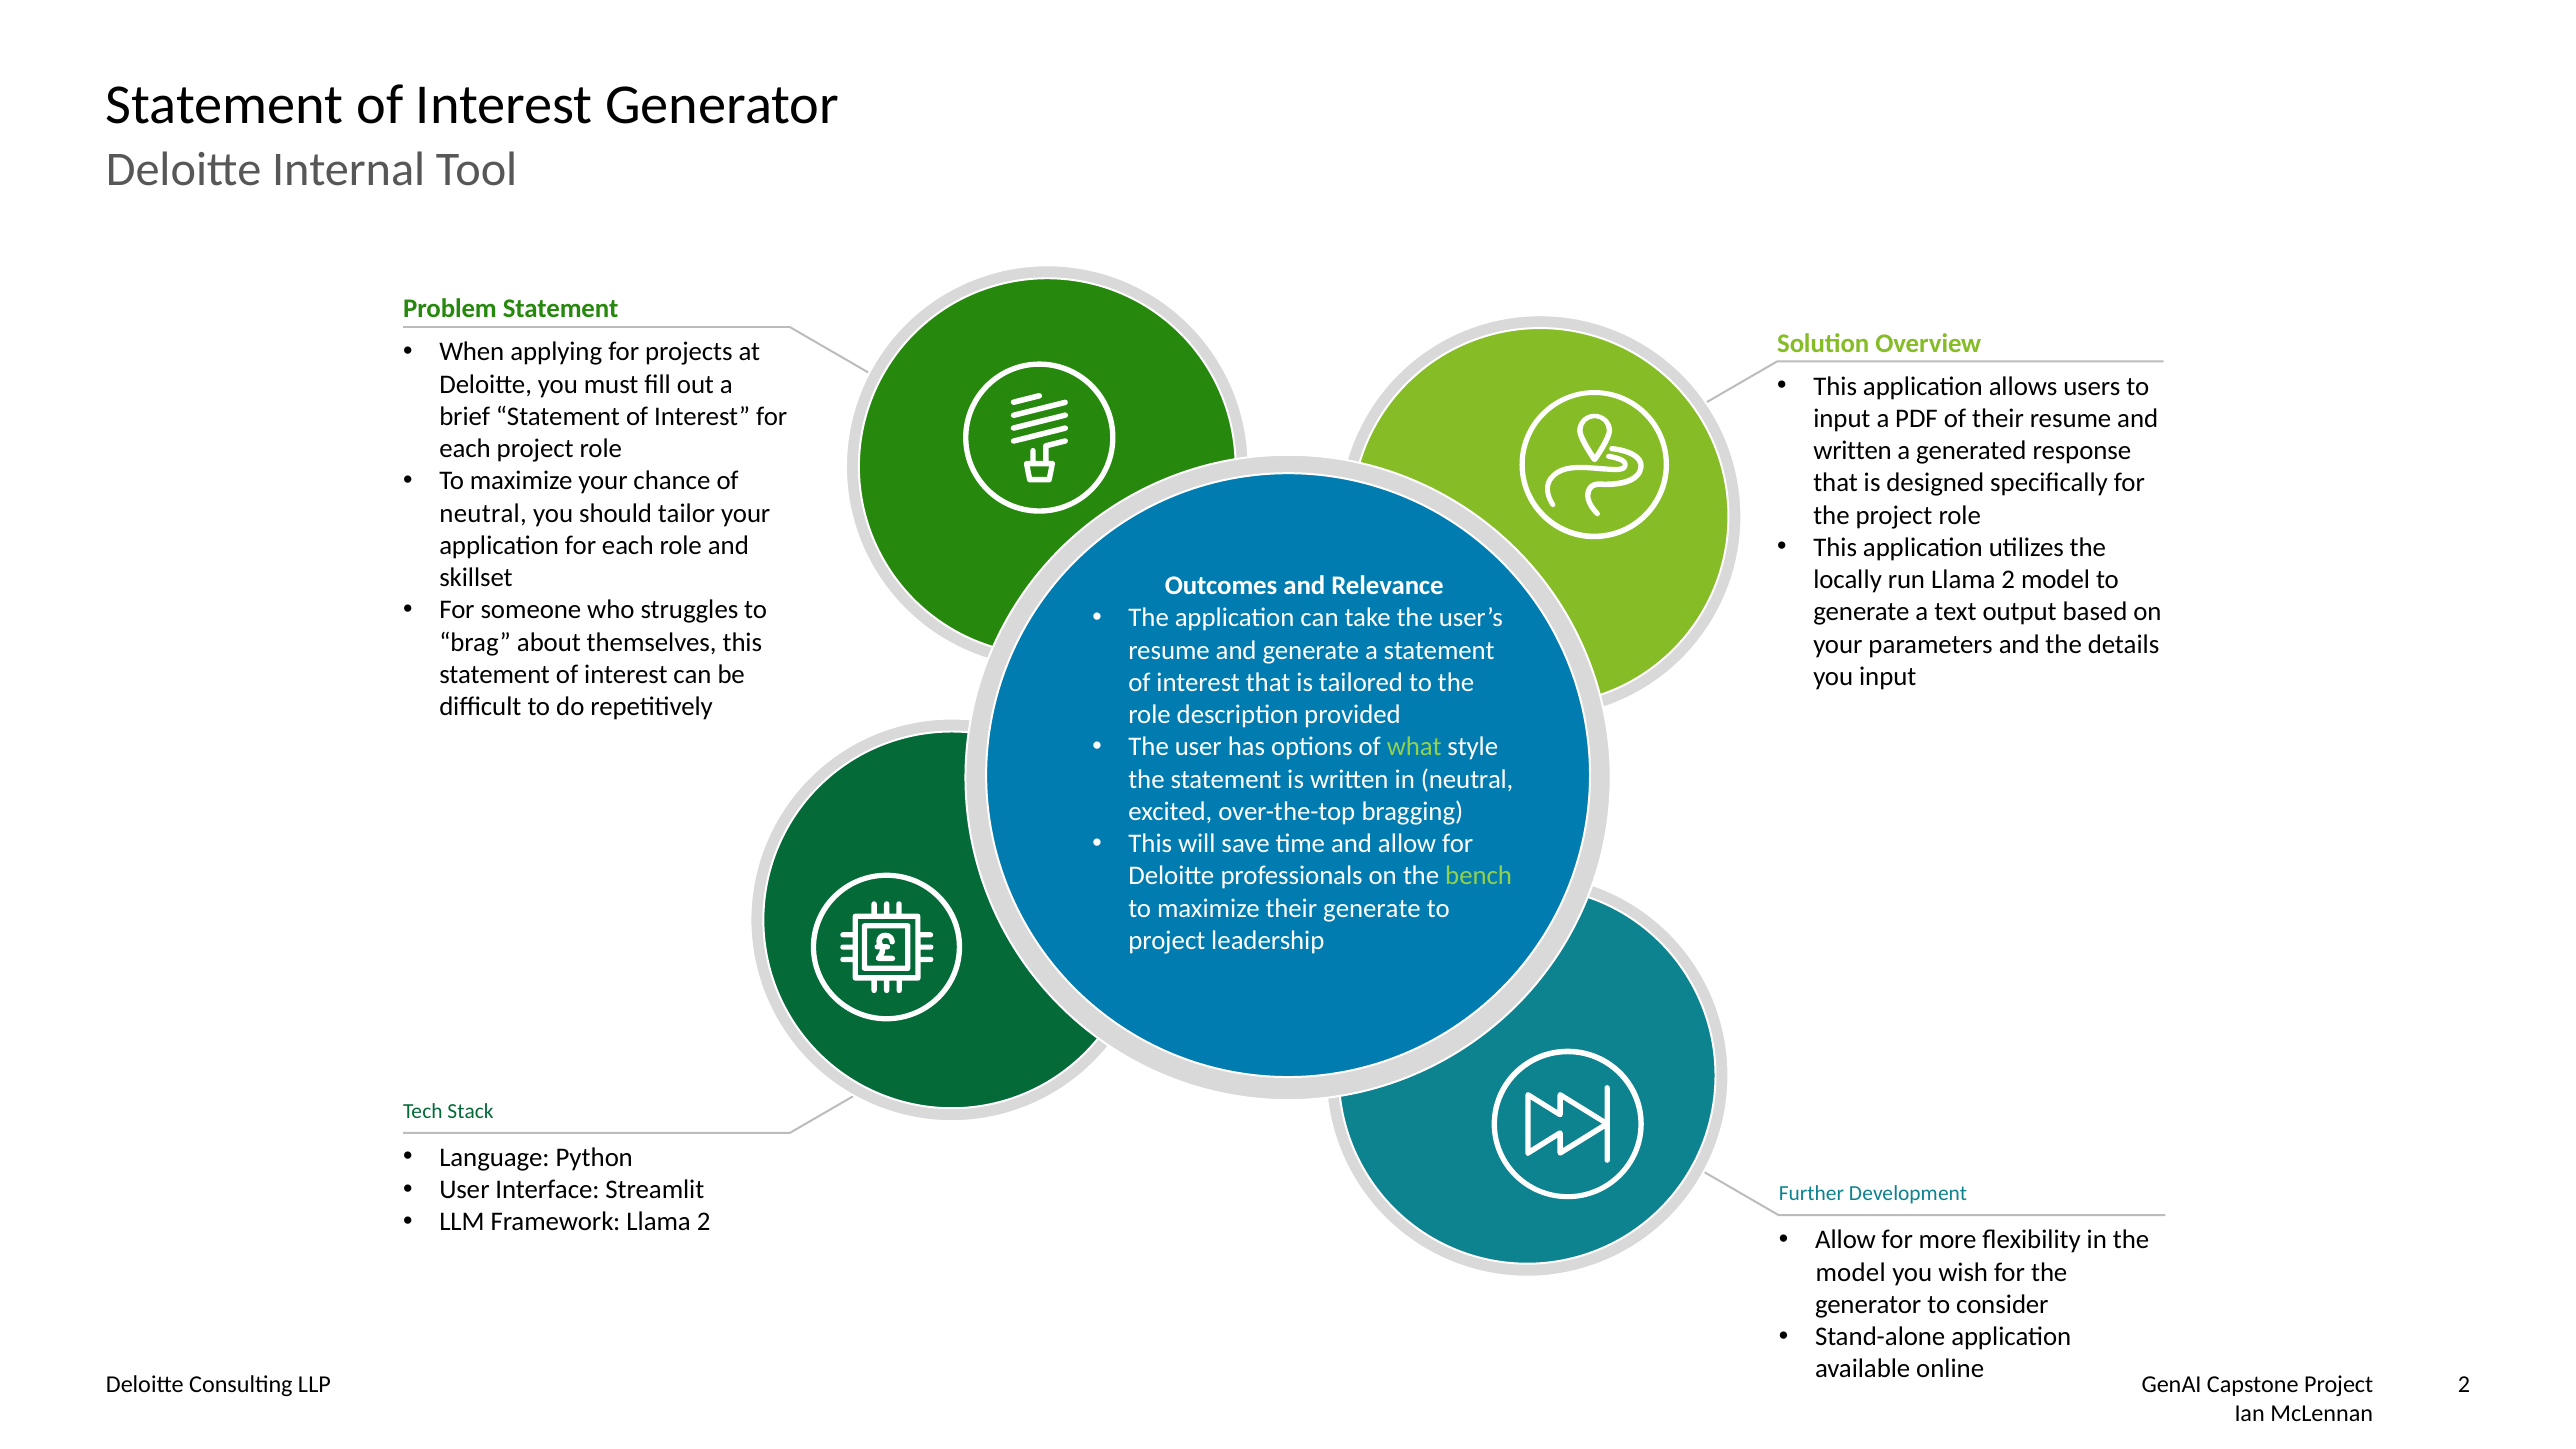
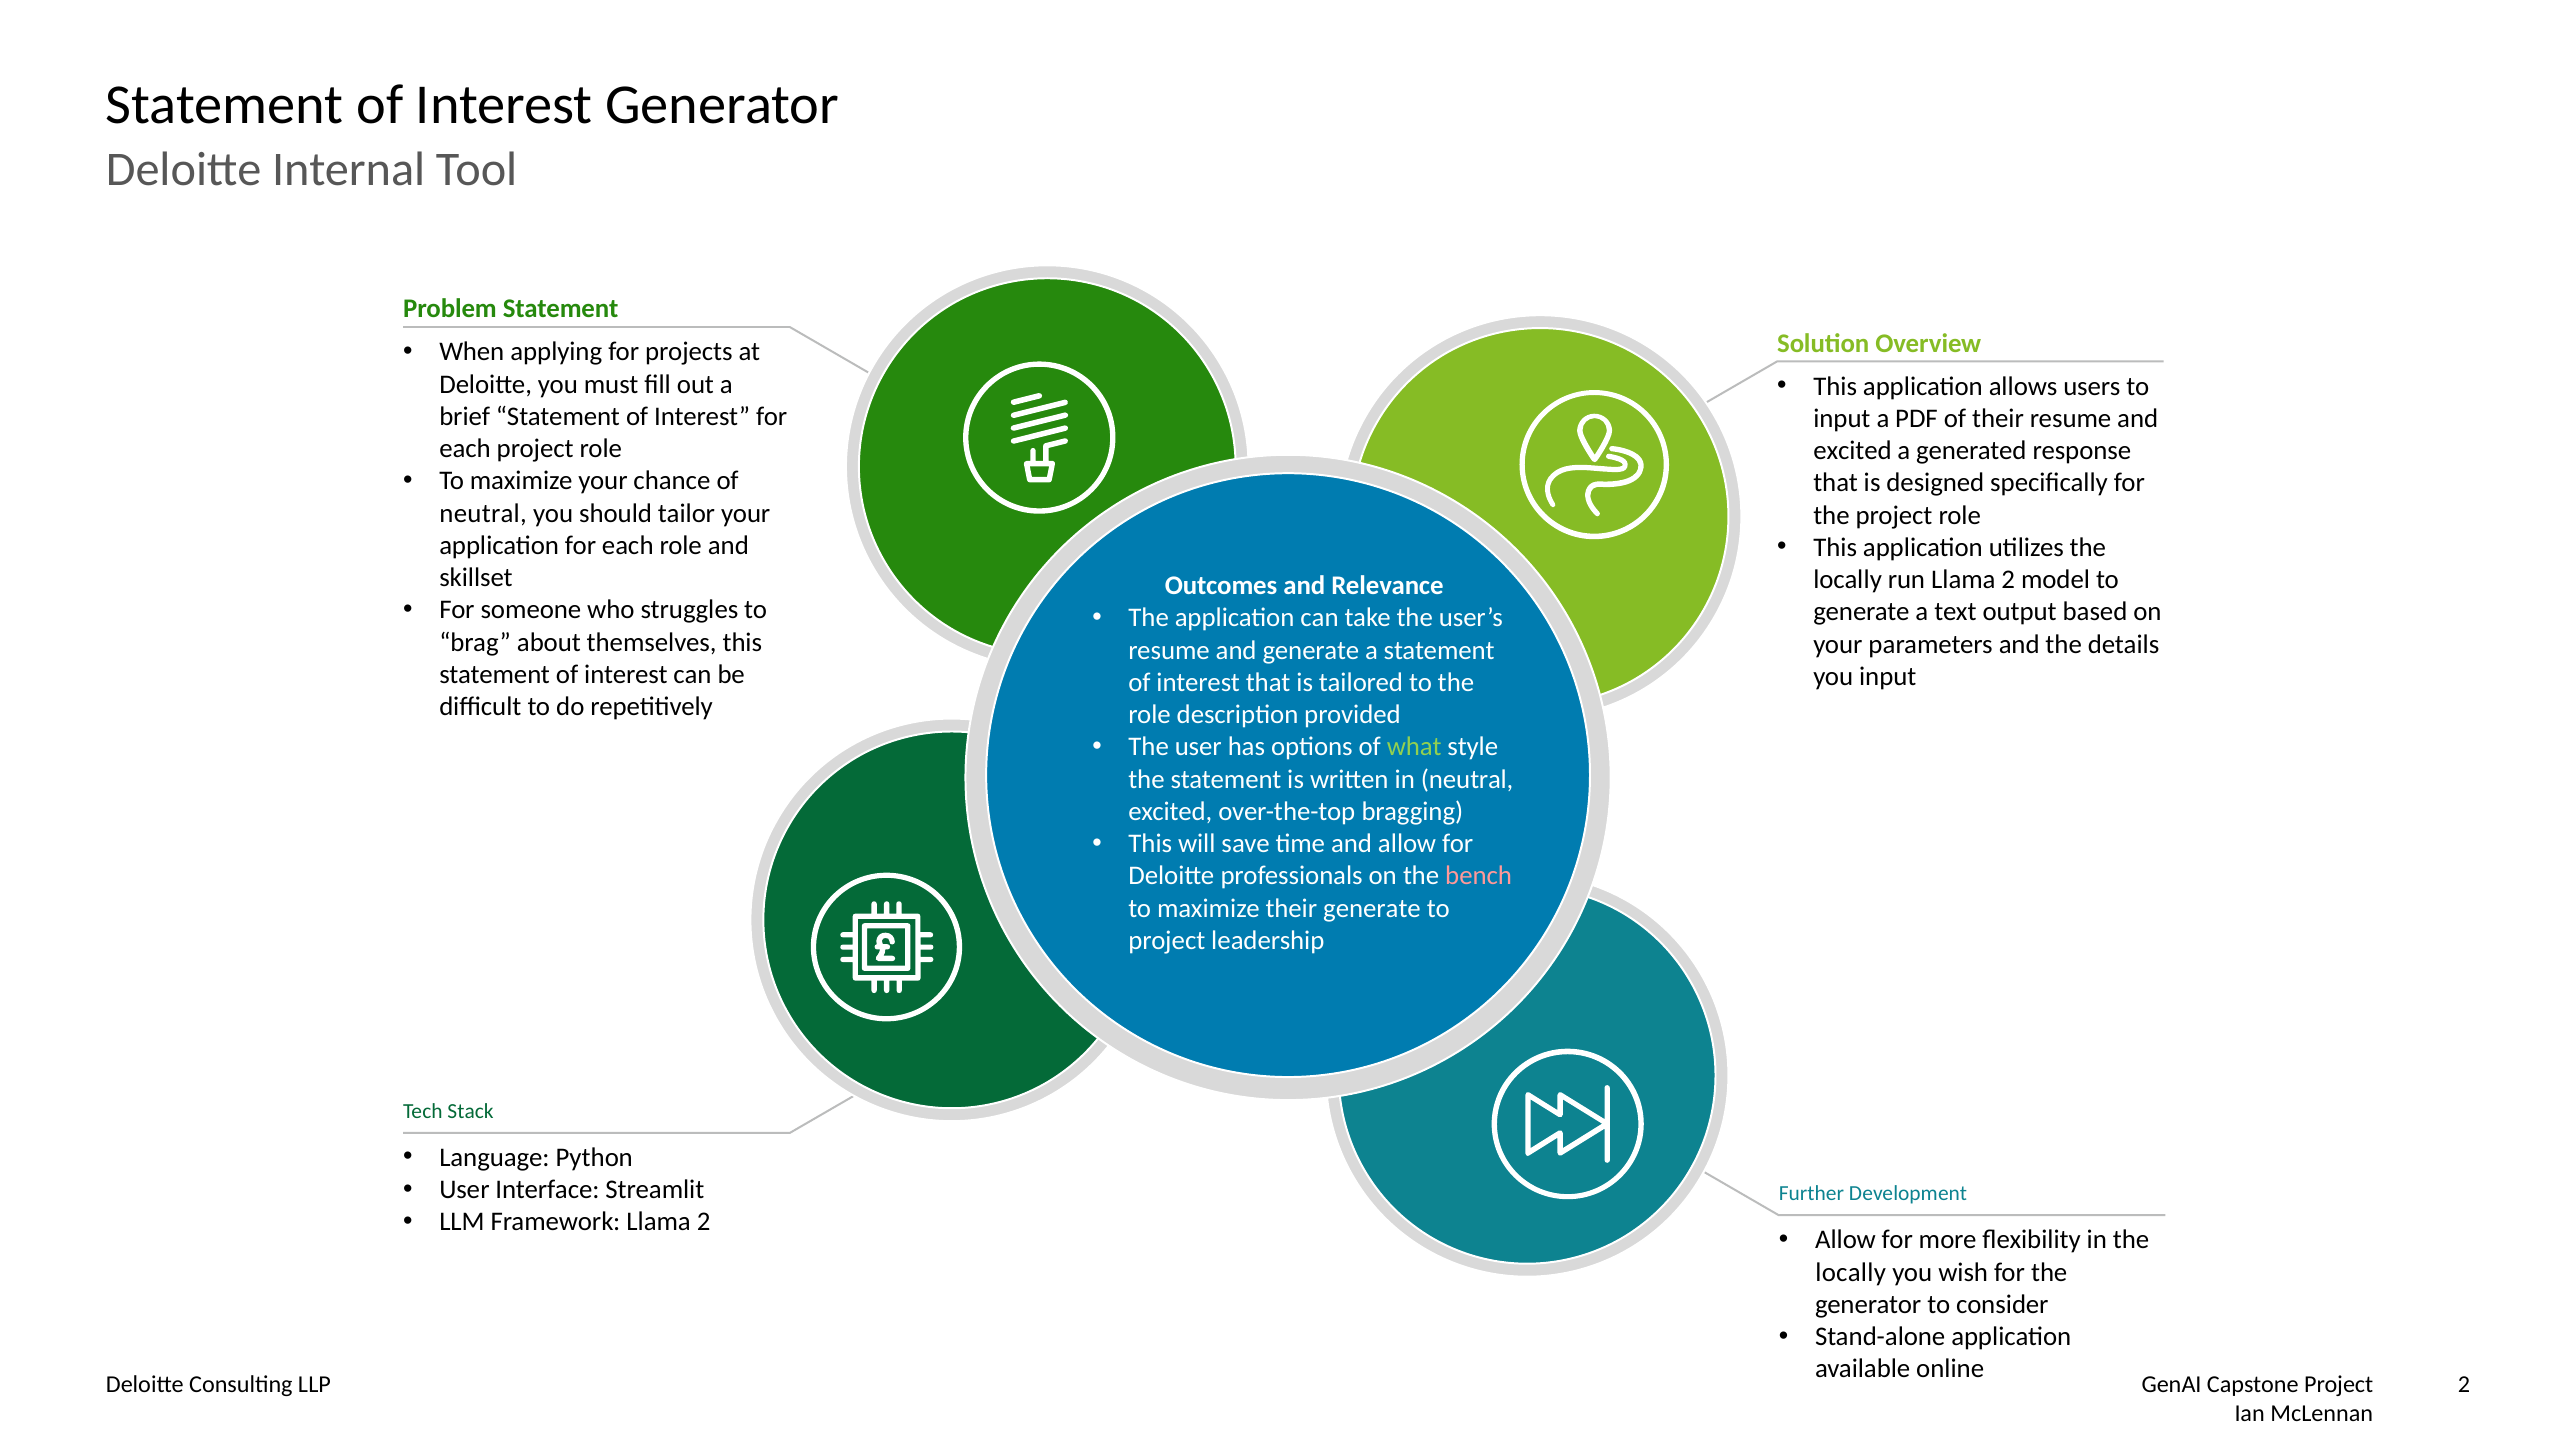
written: written -> excited (1853, 451)
bench colour: light green -> pink (1479, 876)
model: model -> locally (1851, 1272)
